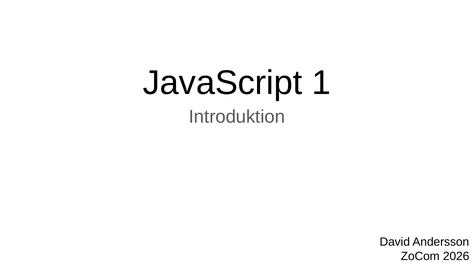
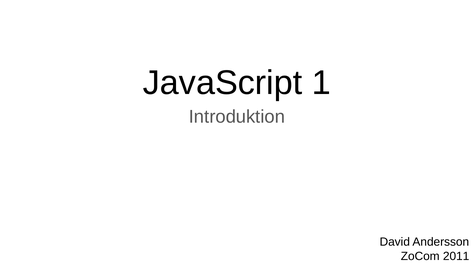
2026: 2026 -> 2011 (456, 256)
